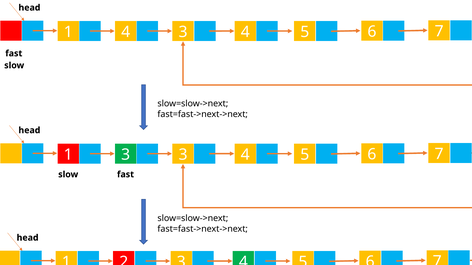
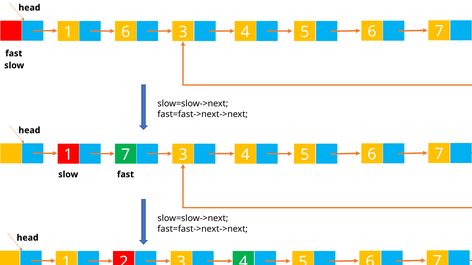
1 4: 4 -> 6 (126, 32)
1 3: 3 -> 7 (126, 155)
